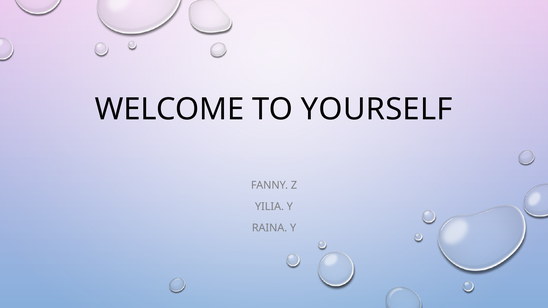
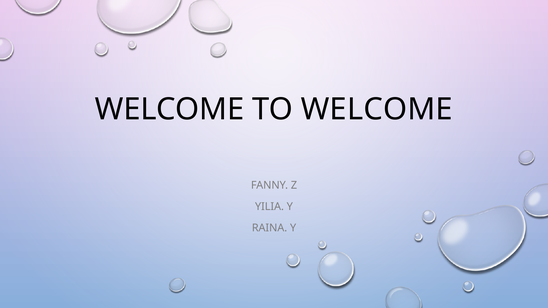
TO YOURSELF: YOURSELF -> WELCOME (377, 110)
